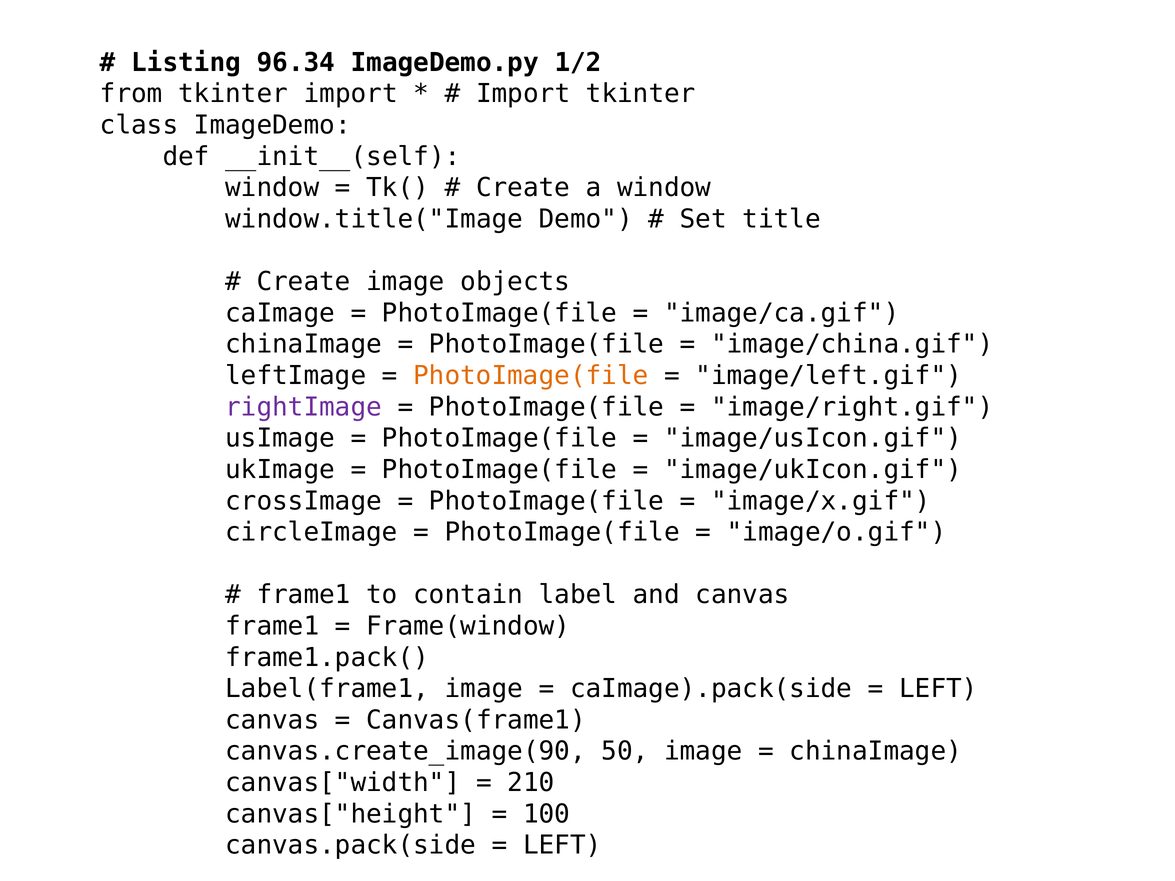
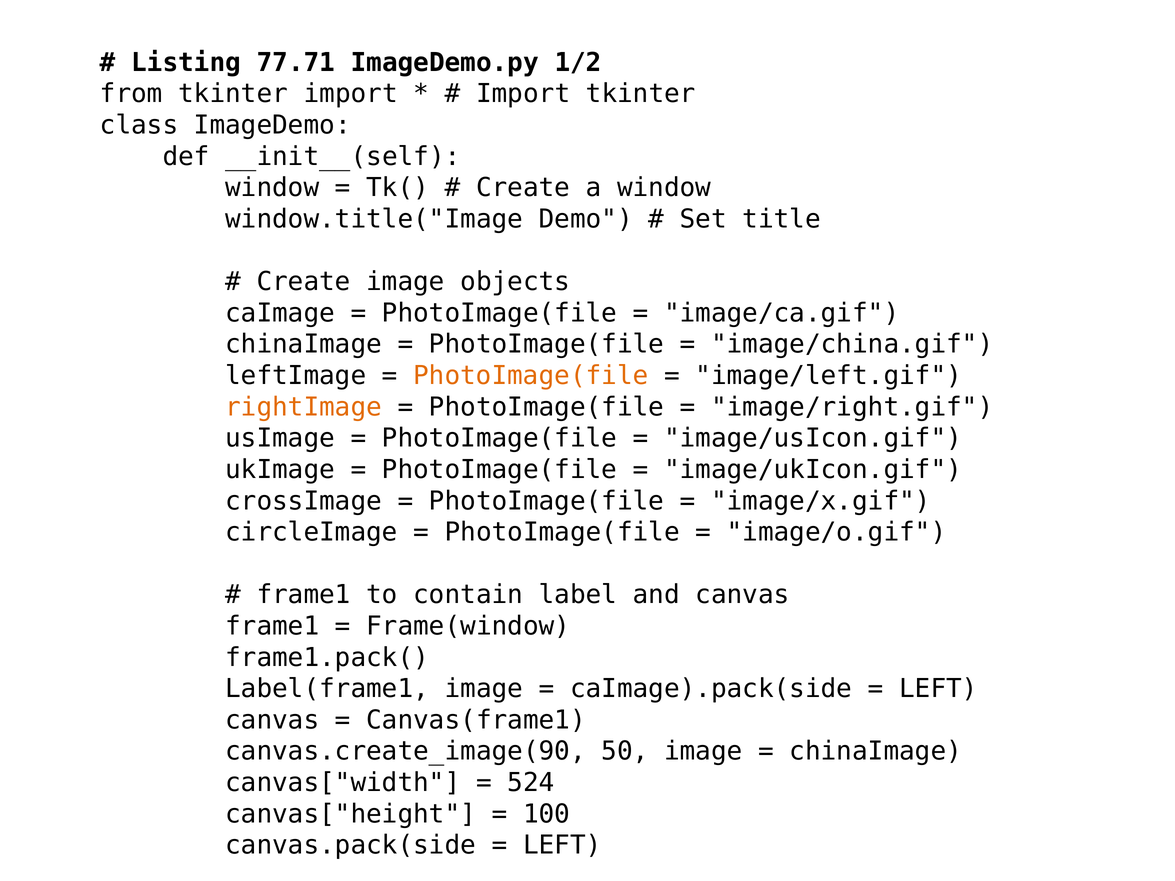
96.34: 96.34 -> 77.71 (296, 63)
rightImage colour: purple -> orange (304, 407)
210: 210 -> 524 (531, 783)
